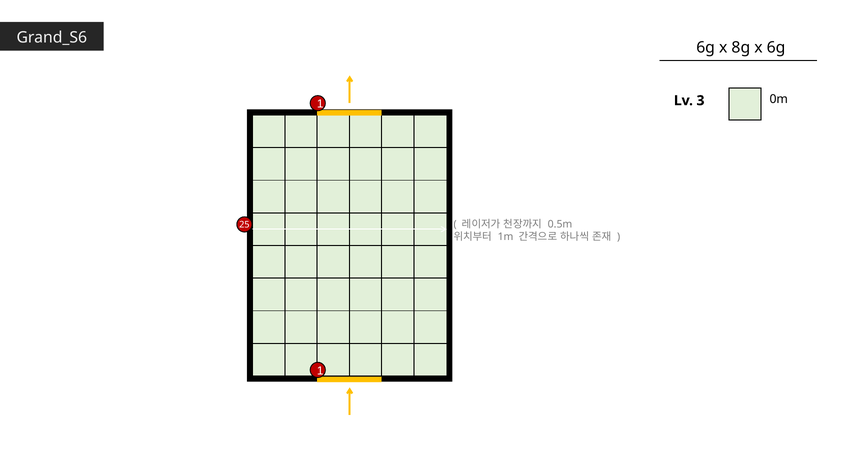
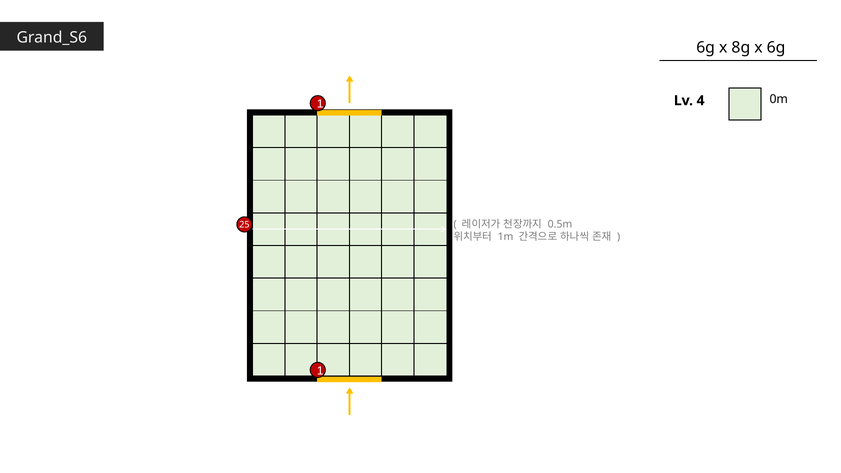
3: 3 -> 4 (701, 101)
